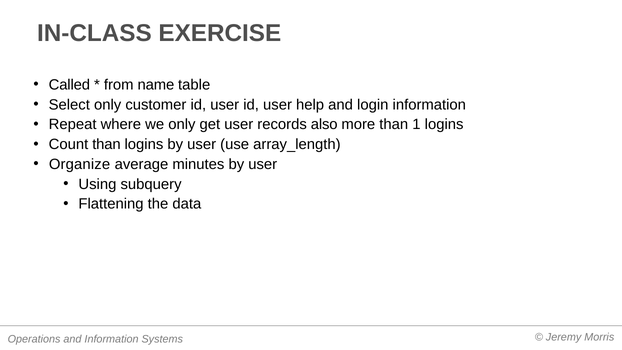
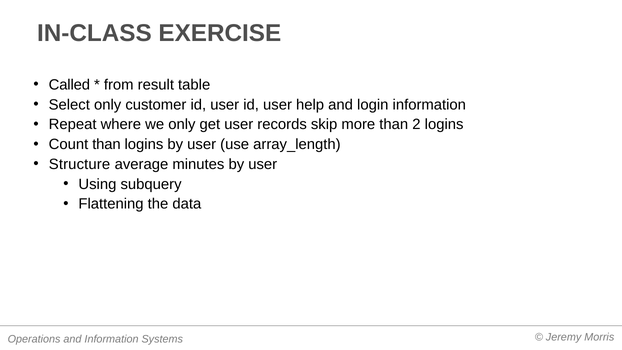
name: name -> result (156, 85)
also: also -> skip (324, 125)
1: 1 -> 2 (416, 125)
Organize: Organize -> Structure (80, 164)
